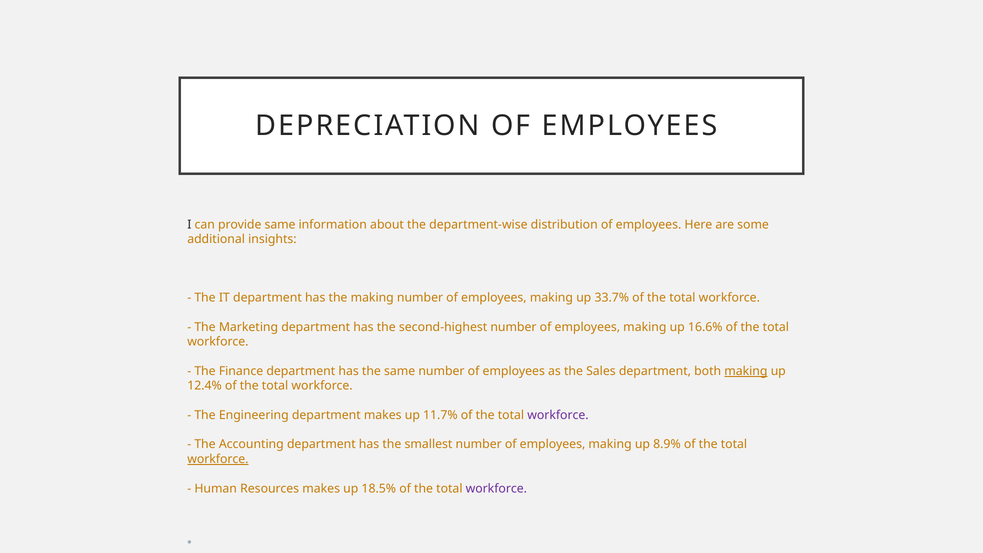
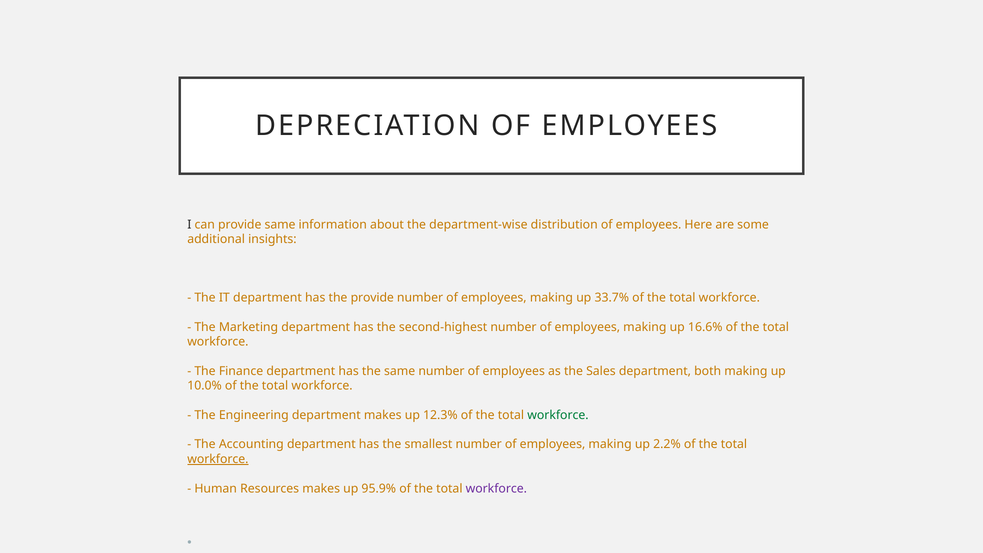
the making: making -> provide (372, 298)
making underline: present -> none (746, 371)
12.4%: 12.4% -> 10.0% (205, 386)
11.7%: 11.7% -> 12.3% (440, 415)
workforce colour: purple -> green (558, 415)
8.9%: 8.9% -> 2.2% (667, 444)
18.5%: 18.5% -> 95.9% (379, 488)
